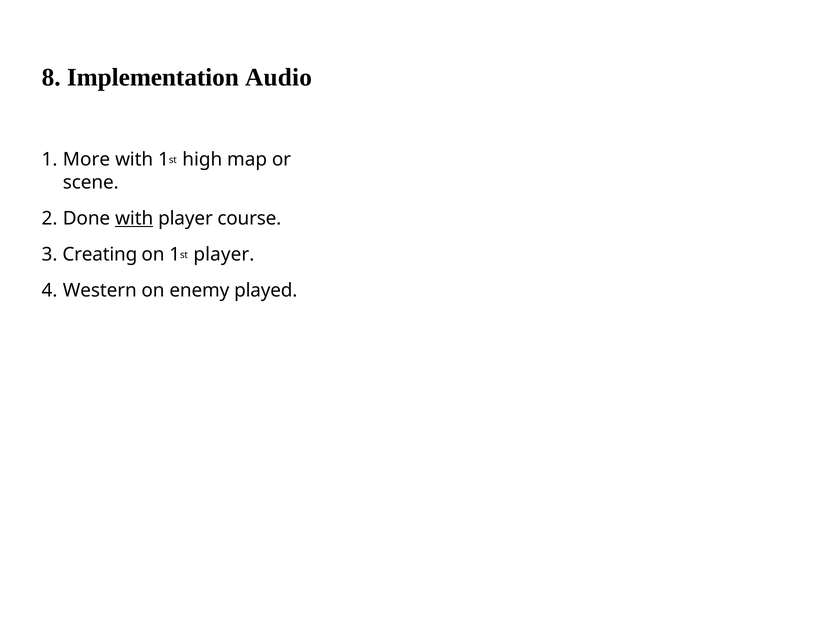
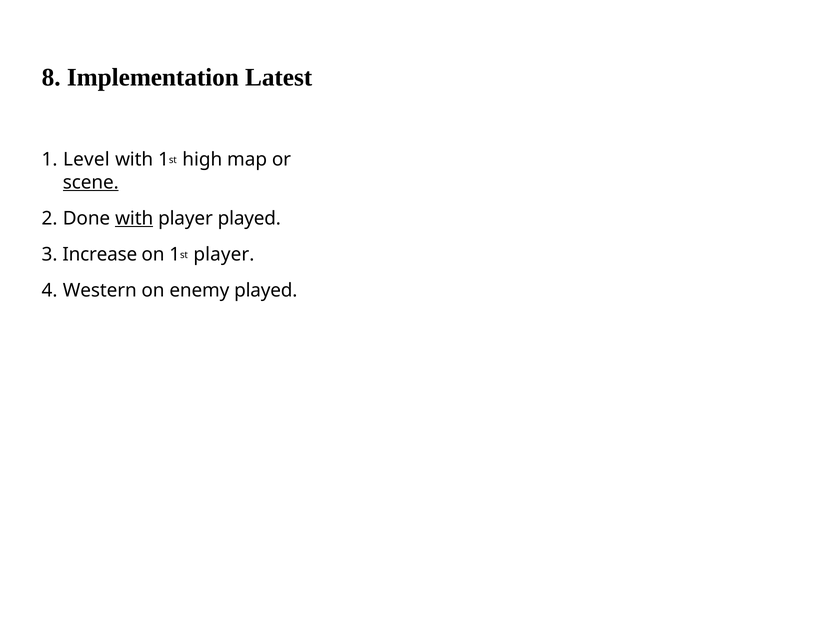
Audio: Audio -> Latest (279, 77)
More: More -> Level (86, 160)
scene underline: none -> present (91, 182)
player course: course -> played (249, 218)
Creating: Creating -> Increase (100, 255)
